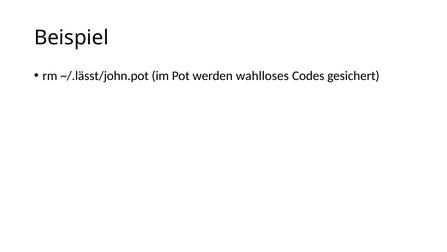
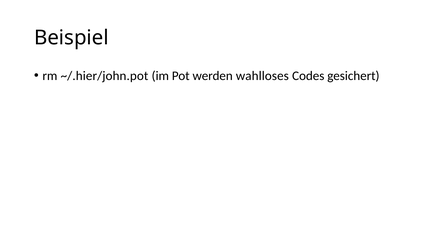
~/.lässt/john.pot: ~/.lässt/john.pot -> ~/.hier/john.pot (104, 76)
